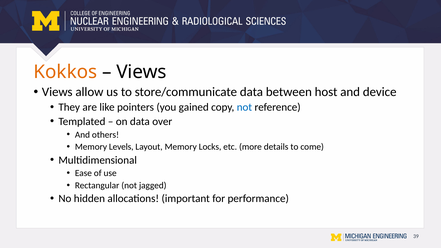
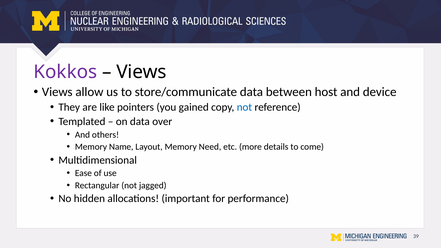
Kokkos colour: orange -> purple (65, 72)
Levels: Levels -> Name (121, 147)
Locks: Locks -> Need (210, 147)
